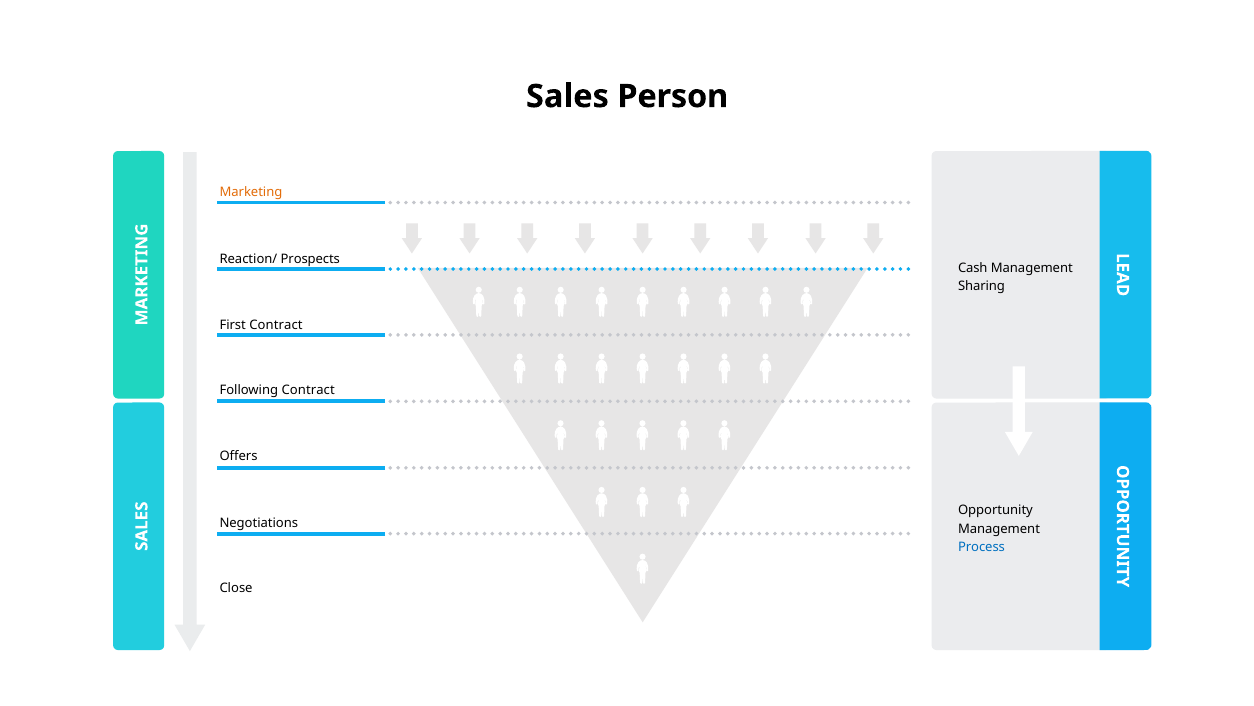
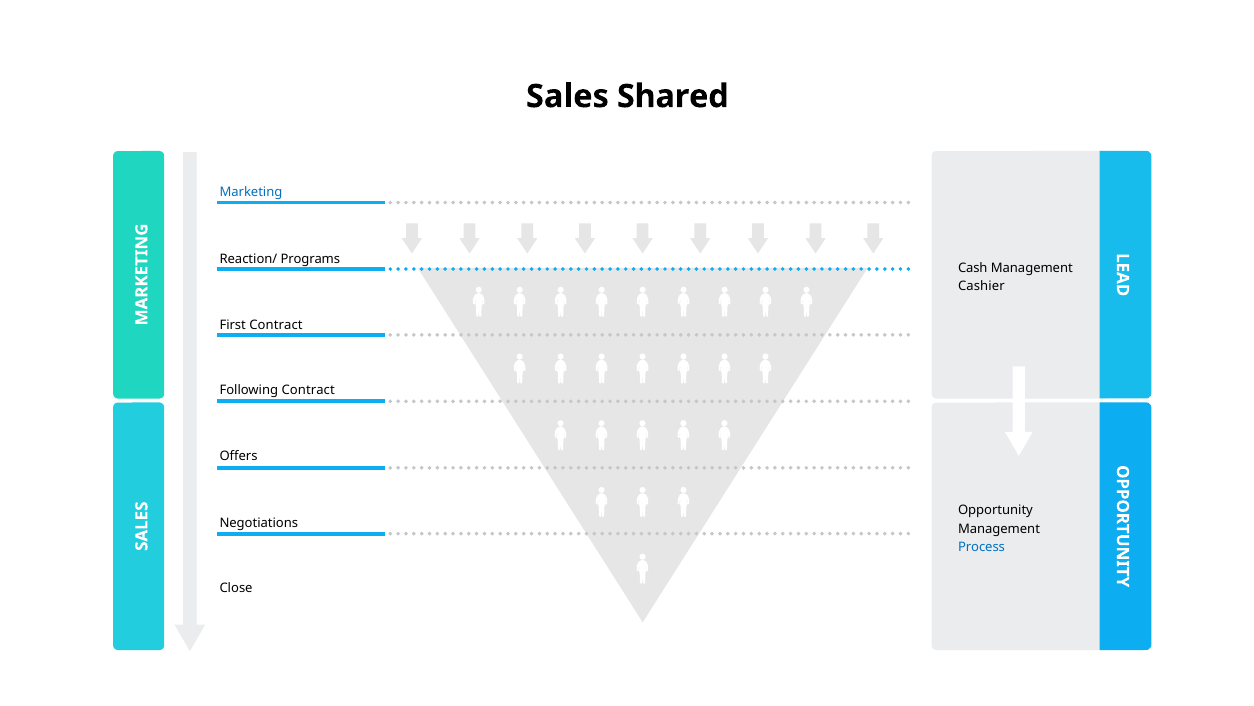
Person: Person -> Shared (673, 96)
Marketing colour: orange -> blue (251, 192)
Prospects: Prospects -> Programs (310, 259)
Sharing: Sharing -> Cashier (981, 286)
